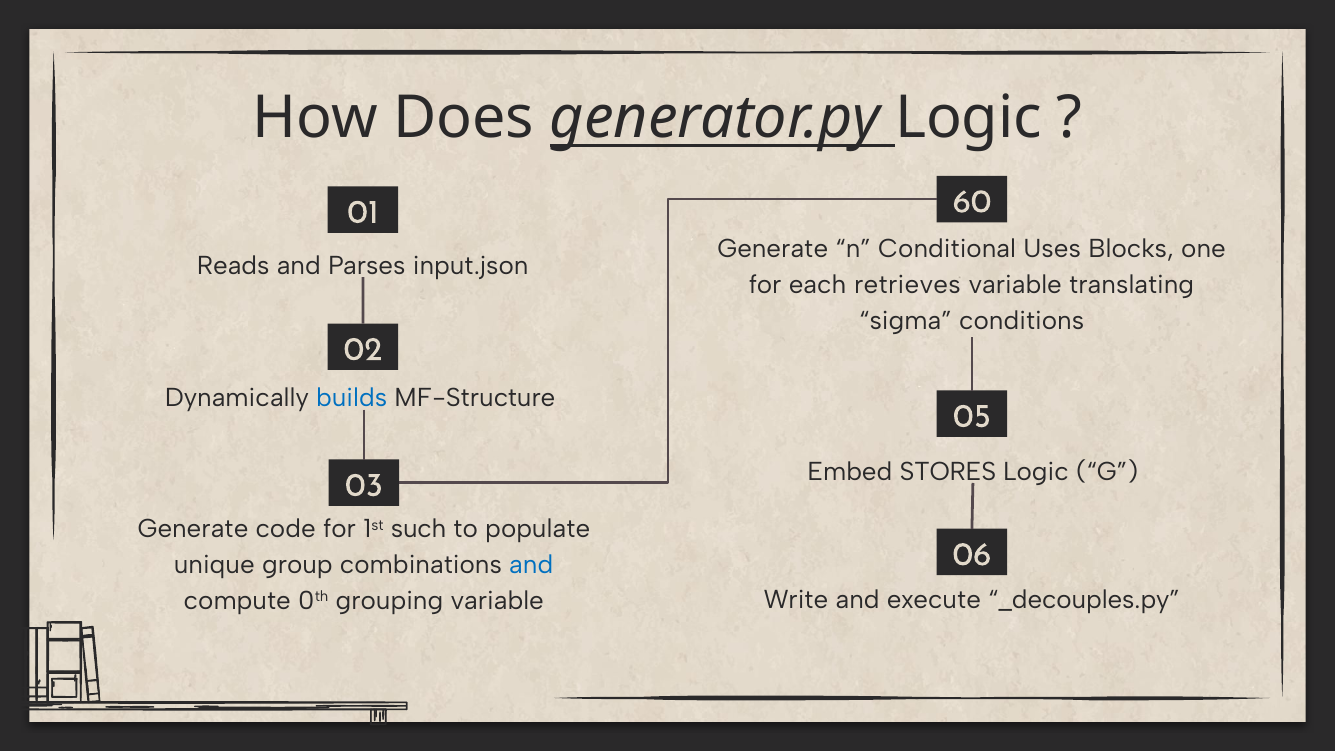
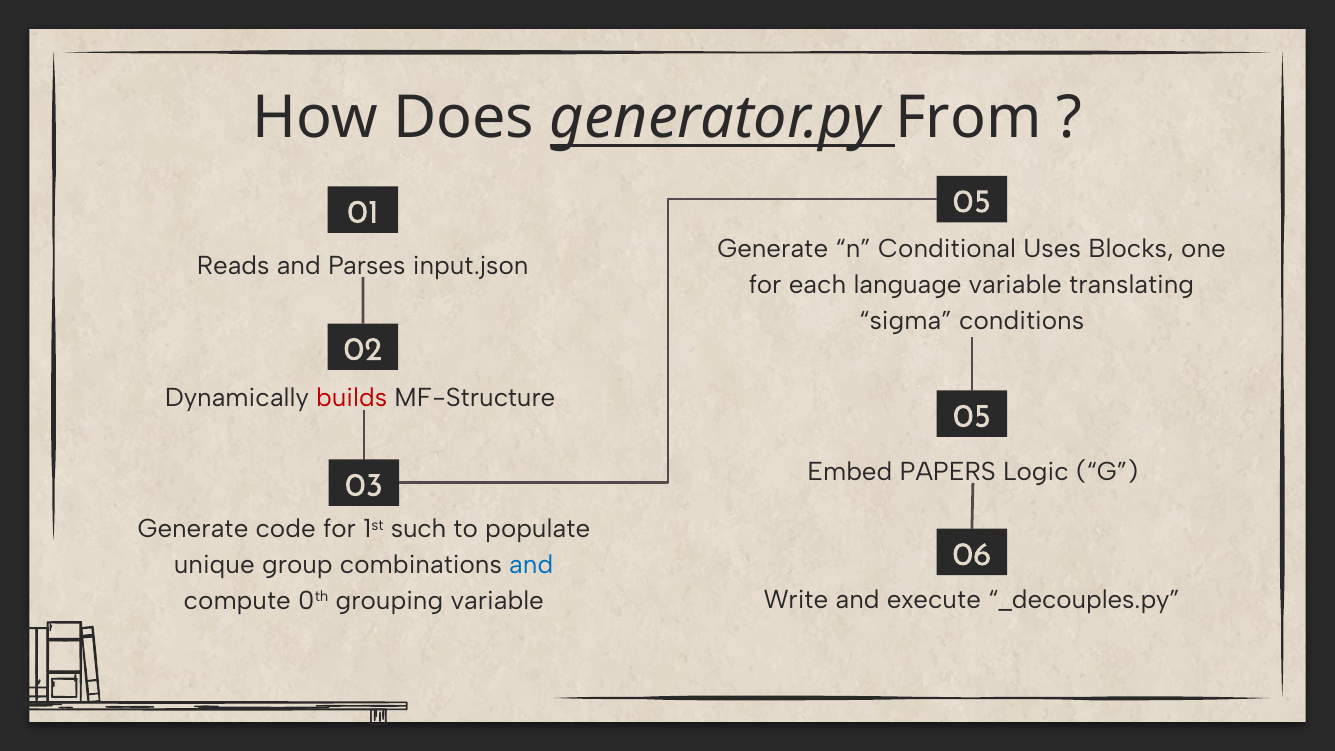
generator.py Logic: Logic -> From (968, 118)
01 60: 60 -> 05 (972, 201)
retrieves: retrieves -> language (908, 285)
builds colour: blue -> red (352, 398)
STORES: STORES -> PAPERS (948, 472)
